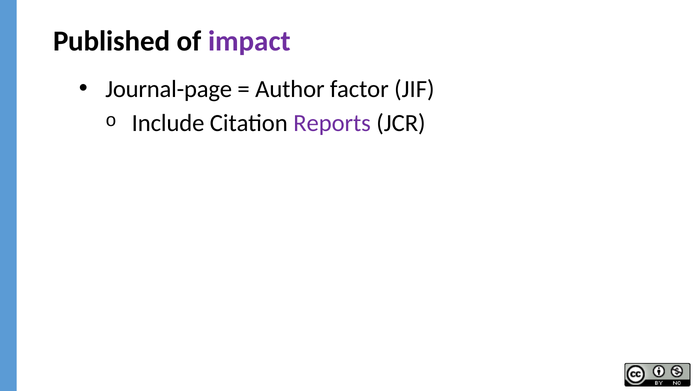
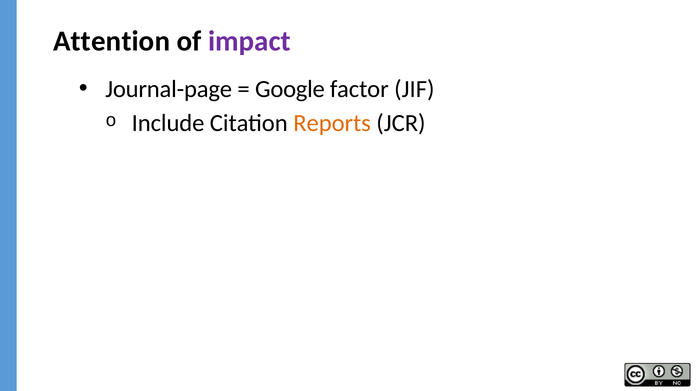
Published: Published -> Attention (112, 41)
Author: Author -> Google (290, 89)
Reports colour: purple -> orange (332, 123)
